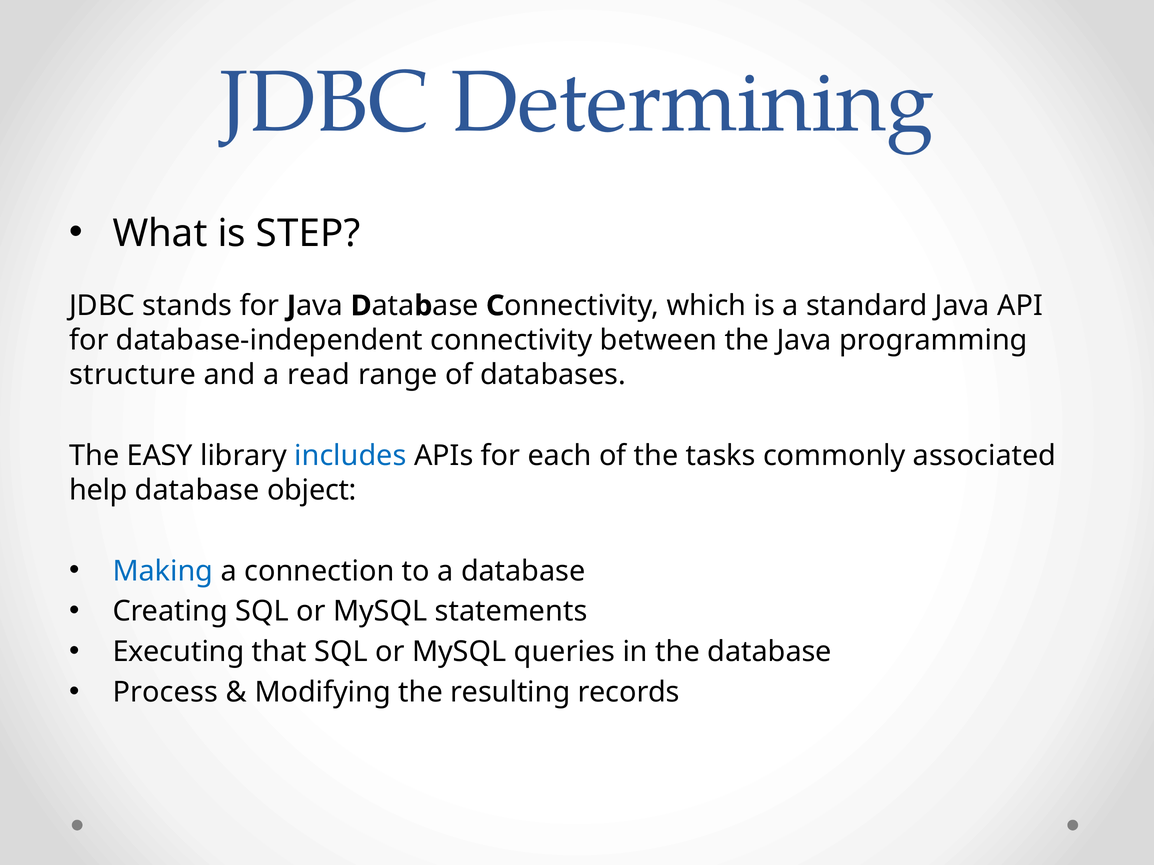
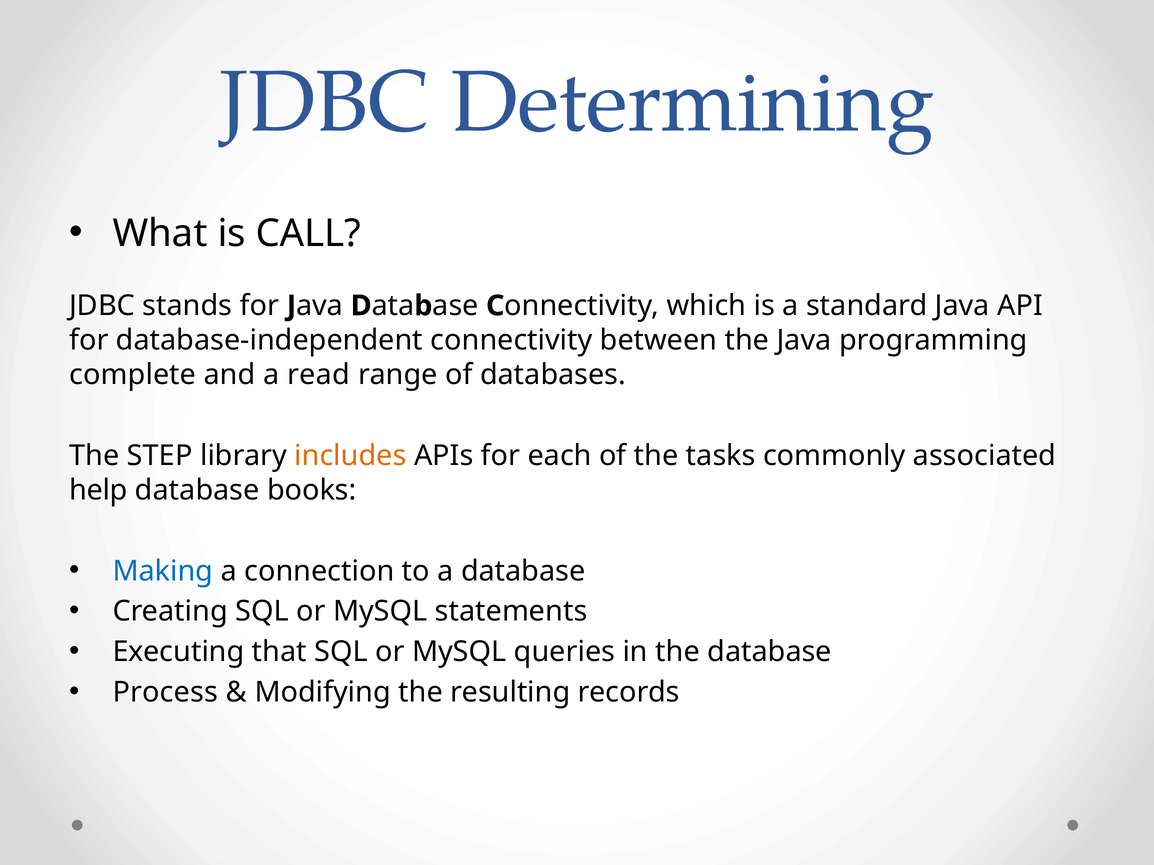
STEP: STEP -> CALL (308, 234)
structure: structure -> complete (133, 375)
EASY: EASY -> STEP (160, 456)
includes colour: blue -> orange (350, 456)
object: object -> books (312, 491)
